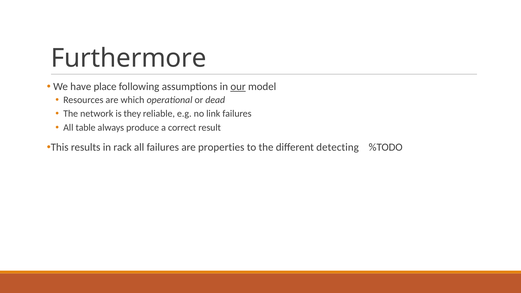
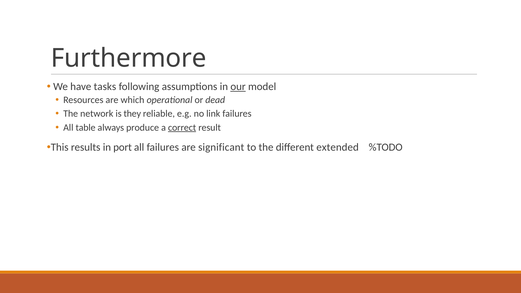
place: place -> tasks (105, 87)
correct underline: none -> present (182, 128)
rack: rack -> port (123, 147)
properties: properties -> significant (221, 147)
detecting: detecting -> extended (338, 147)
